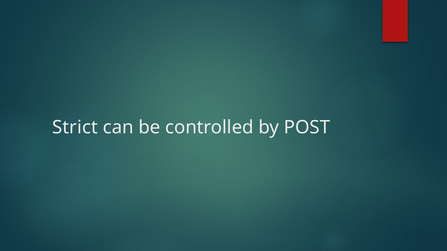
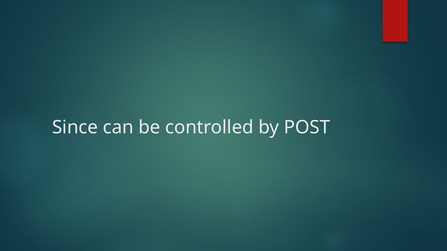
Strict: Strict -> Since (75, 128)
